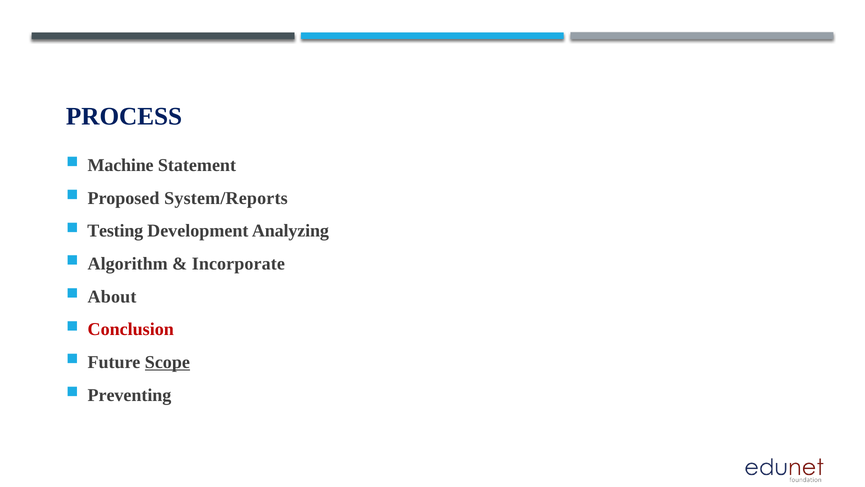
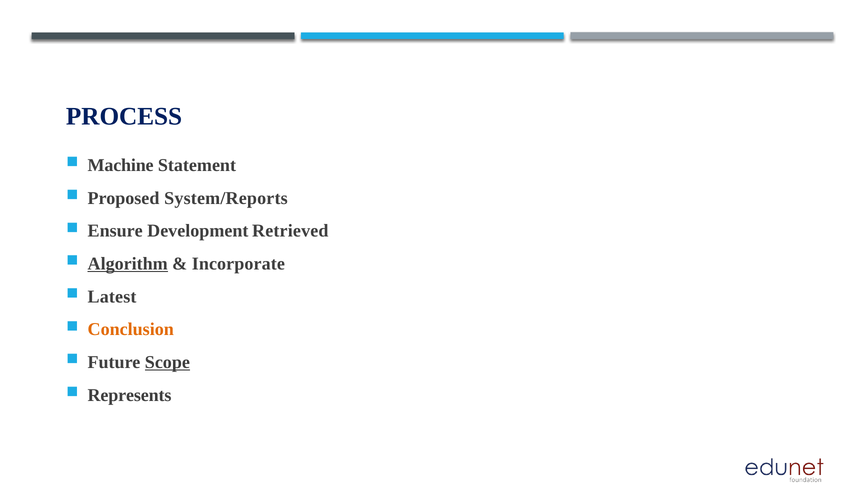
Testing: Testing -> Ensure (115, 231)
Analyzing: Analyzing -> Retrieved (290, 231)
Algorithm underline: none -> present (128, 264)
About: About -> Latest (112, 296)
Conclusion colour: red -> orange (131, 329)
Preventing: Preventing -> Represents (130, 395)
